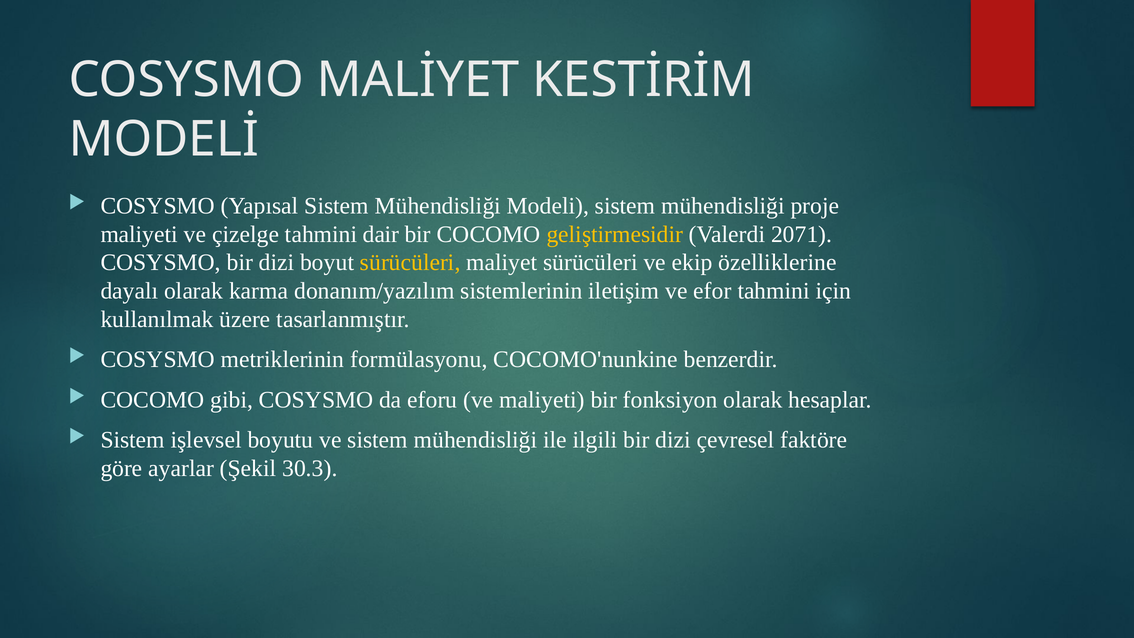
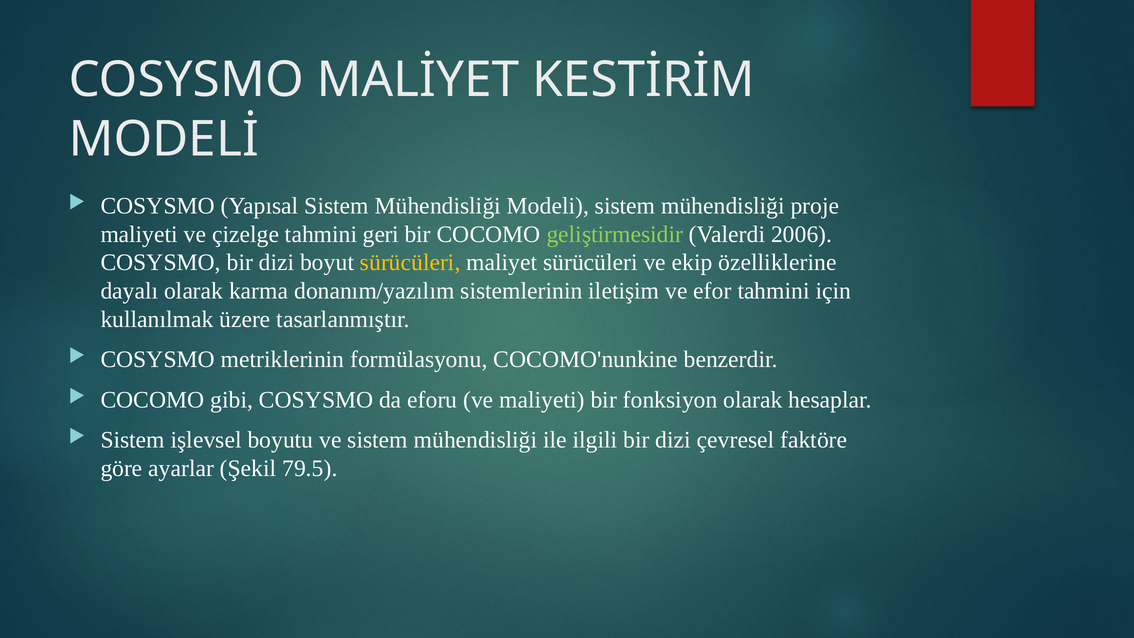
dair: dair -> geri (381, 234)
geliştirmesidir colour: yellow -> light green (615, 234)
2071: 2071 -> 2006 (802, 234)
30.3: 30.3 -> 79.5 (310, 468)
